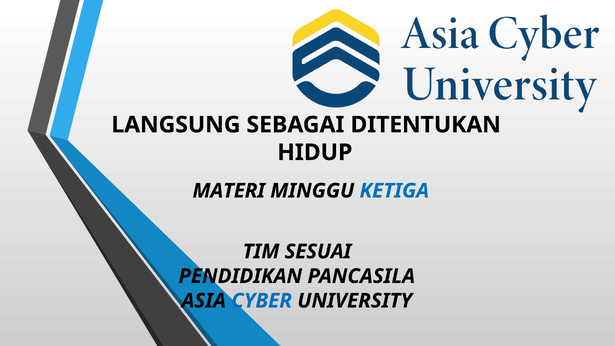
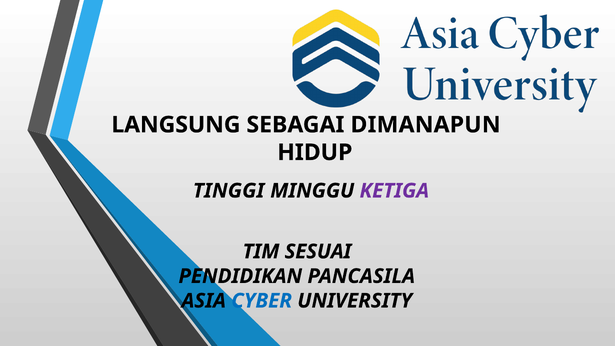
DITENTUKAN: DITENTUKAN -> DIMANAPUN (426, 125)
MATERI: MATERI -> TINGGI (229, 191)
KETIGA colour: blue -> purple (394, 191)
